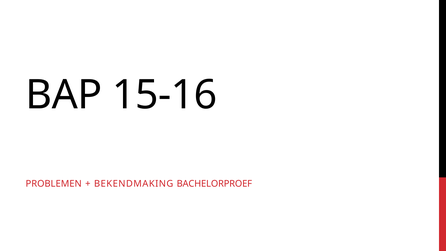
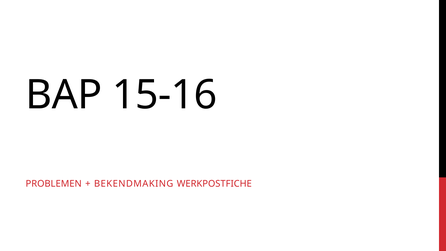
BACHELORPROEF: BACHELORPROEF -> WERKPOSTFICHE (214, 184)
